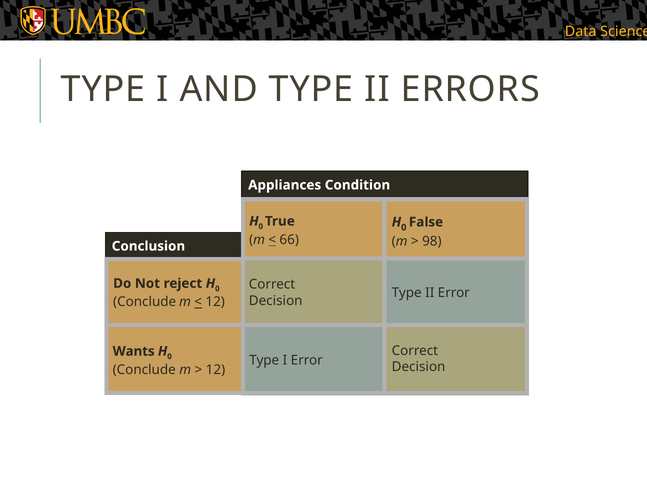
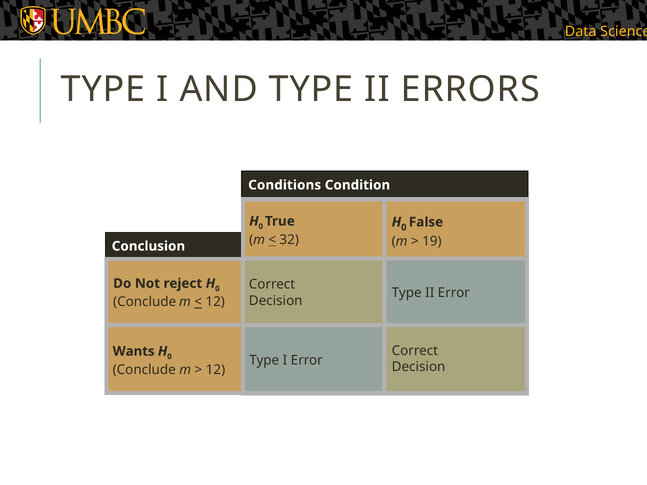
Appliances: Appliances -> Conditions (285, 185)
66: 66 -> 32 (289, 240)
98: 98 -> 19 (432, 242)
